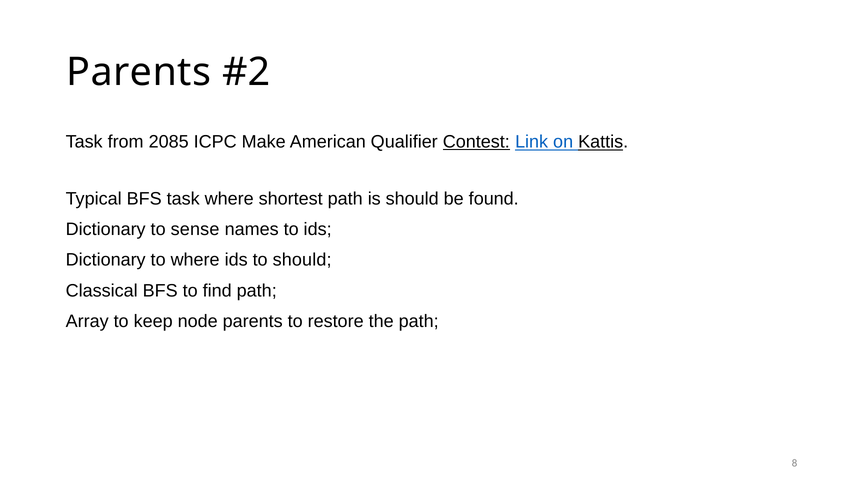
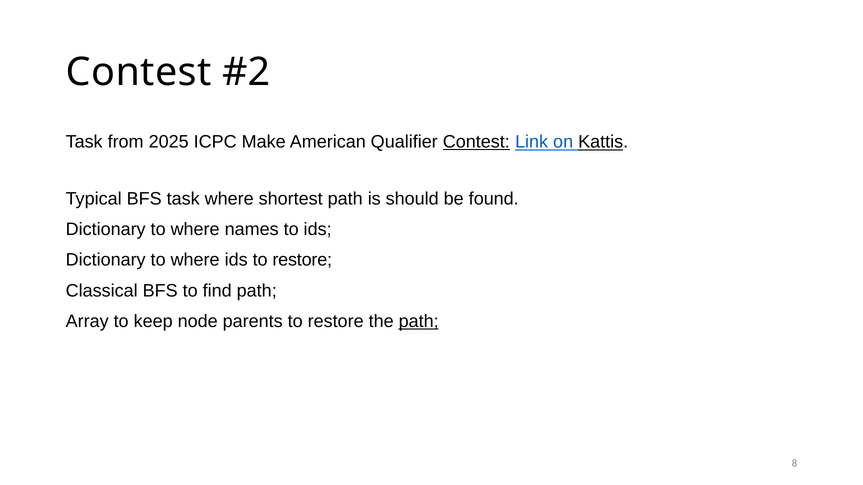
Parents: Parents -> Contest (139, 72)
2085: 2085 -> 2025 (169, 142)
sense: sense -> where (195, 230)
ids to should: should -> restore (302, 260)
path underline: none -> present (419, 321)
